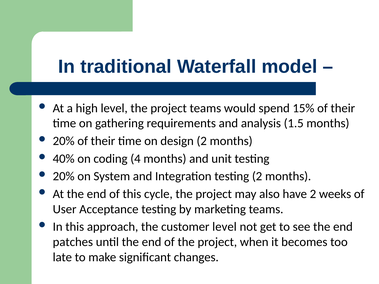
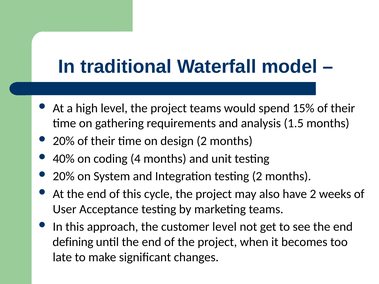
patches: patches -> defining (73, 242)
